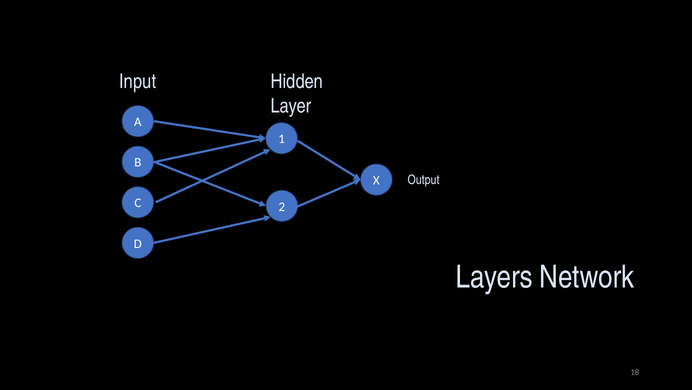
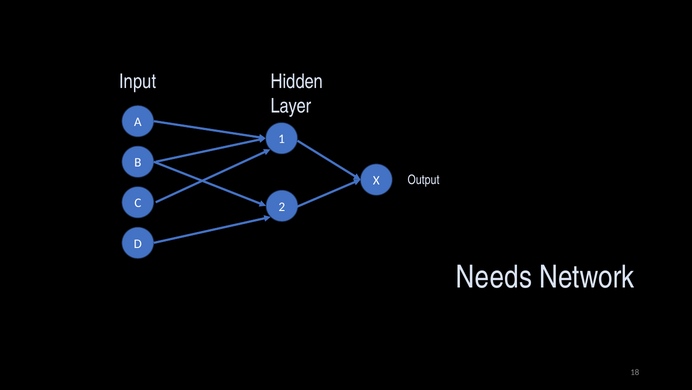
Layers: Layers -> Needs (494, 277)
